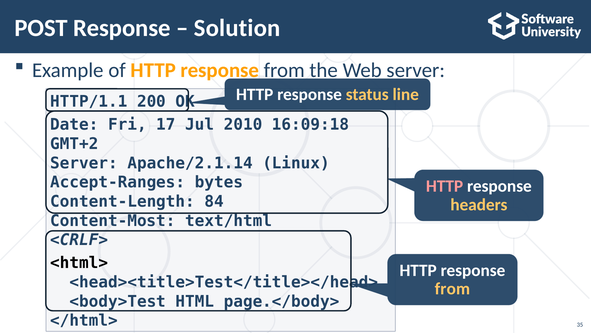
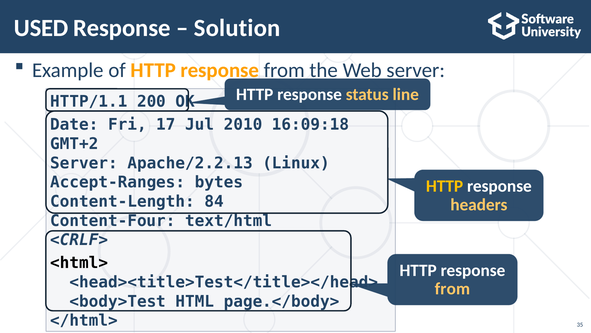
POST: POST -> USED (41, 28)
Apache/2.1.14: Apache/2.1.14 -> Apache/2.2.13 (190, 163)
HTTP colour: pink -> yellow (445, 186)
Content-Most: Content-Most -> Content-Four (113, 220)
